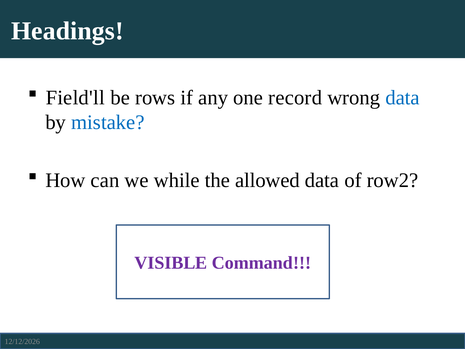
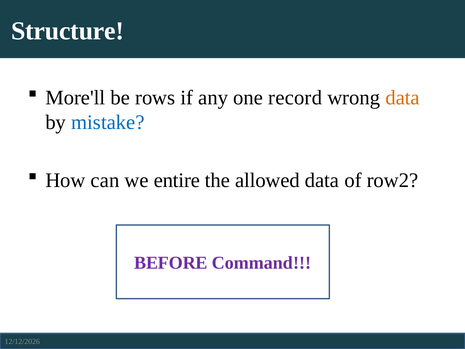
Headings: Headings -> Structure (68, 31)
Field'll: Field'll -> More'll (75, 98)
data colour: blue -> orange (403, 98)
while: while -> entire (177, 180)
VISIBLE: VISIBLE -> BEFORE (171, 263)
